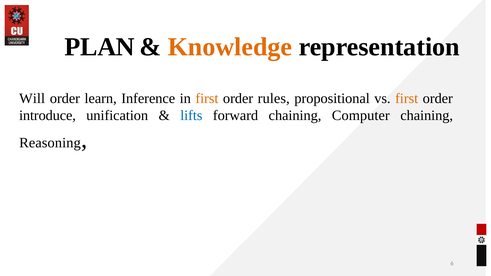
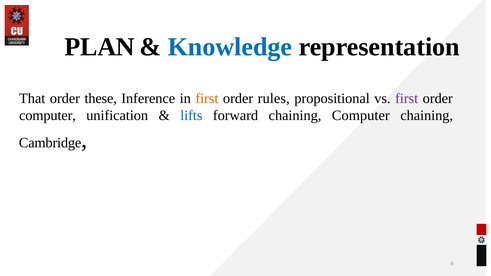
Knowledge colour: orange -> blue (230, 47)
Will: Will -> That (32, 98)
learn: learn -> these (101, 98)
first colour: orange -> purple (407, 98)
introduce: introduce -> computer (47, 116)
Reasoning: Reasoning -> Cambridge (50, 143)
